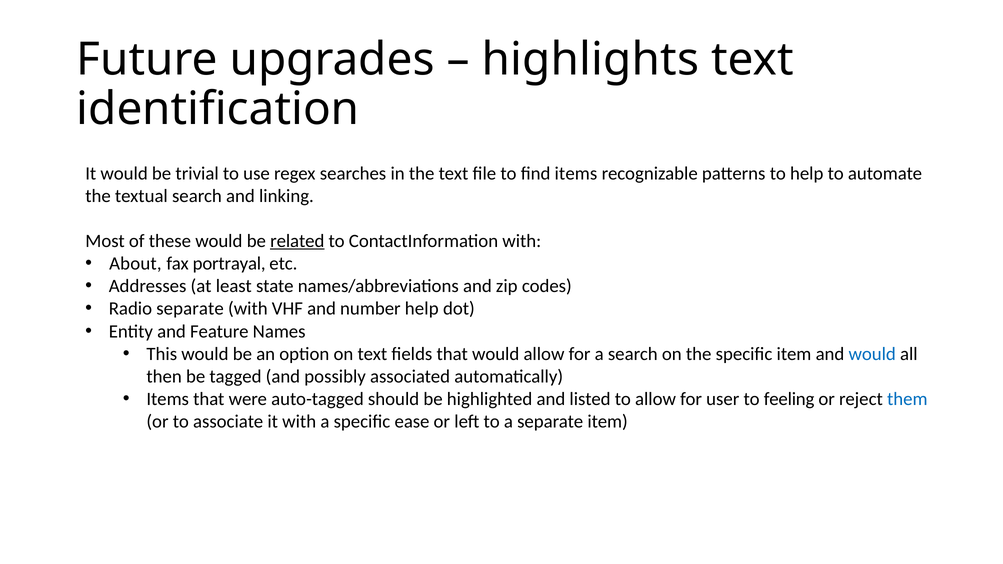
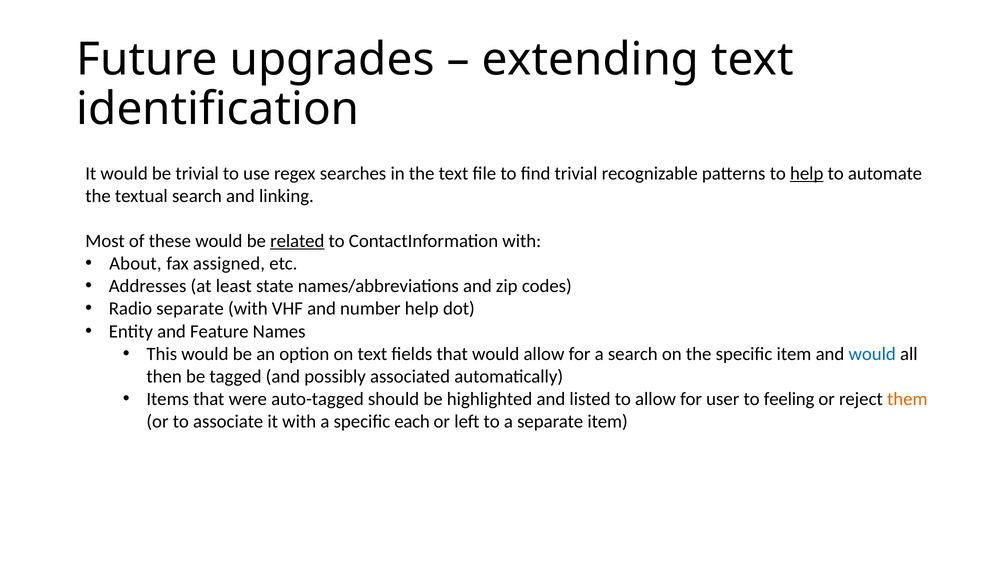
highlights: highlights -> extending (590, 59)
find items: items -> trivial (576, 173)
help underline: none -> present (807, 173)
portrayal: portrayal -> assigned (229, 264)
them colour: blue -> orange (907, 399)
ease: ease -> each (412, 422)
